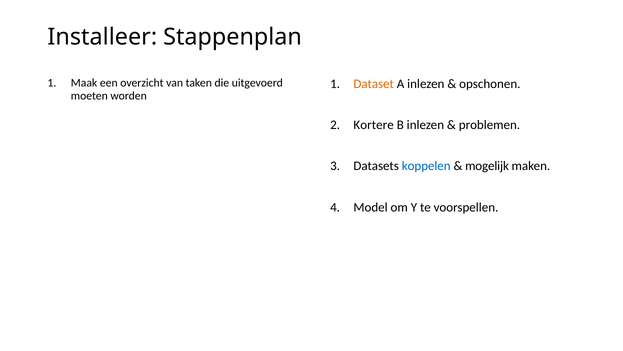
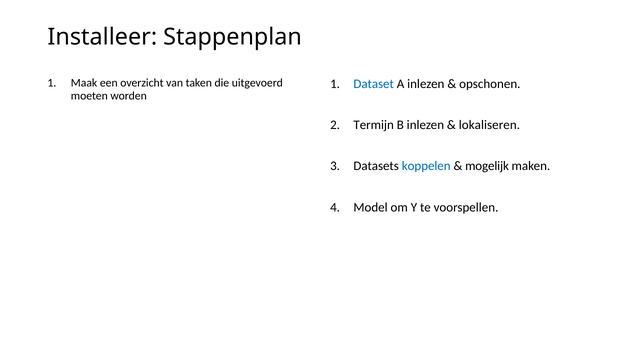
Dataset colour: orange -> blue (374, 84)
Kortere: Kortere -> Termijn (374, 125)
problemen: problemen -> lokaliseren (489, 125)
